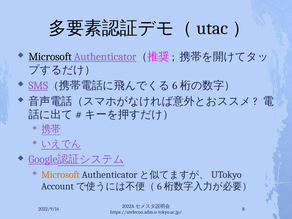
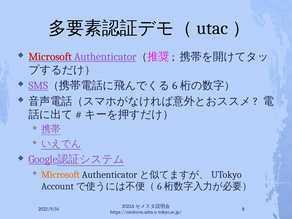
Microsoft colour: black -> red (50, 57)
